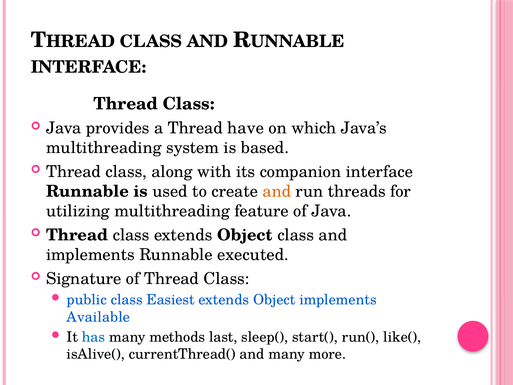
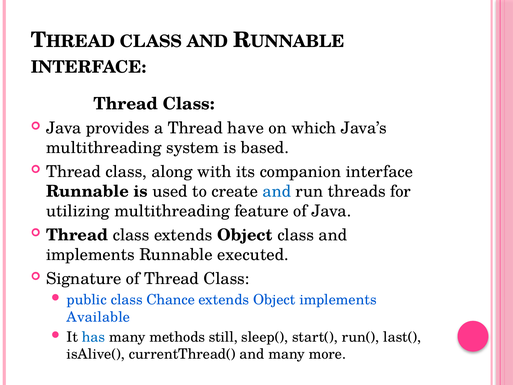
and colour: orange -> blue (277, 191)
Easiest: Easiest -> Chance (171, 300)
last: last -> still (223, 337)
like(: like( -> last( (402, 337)
